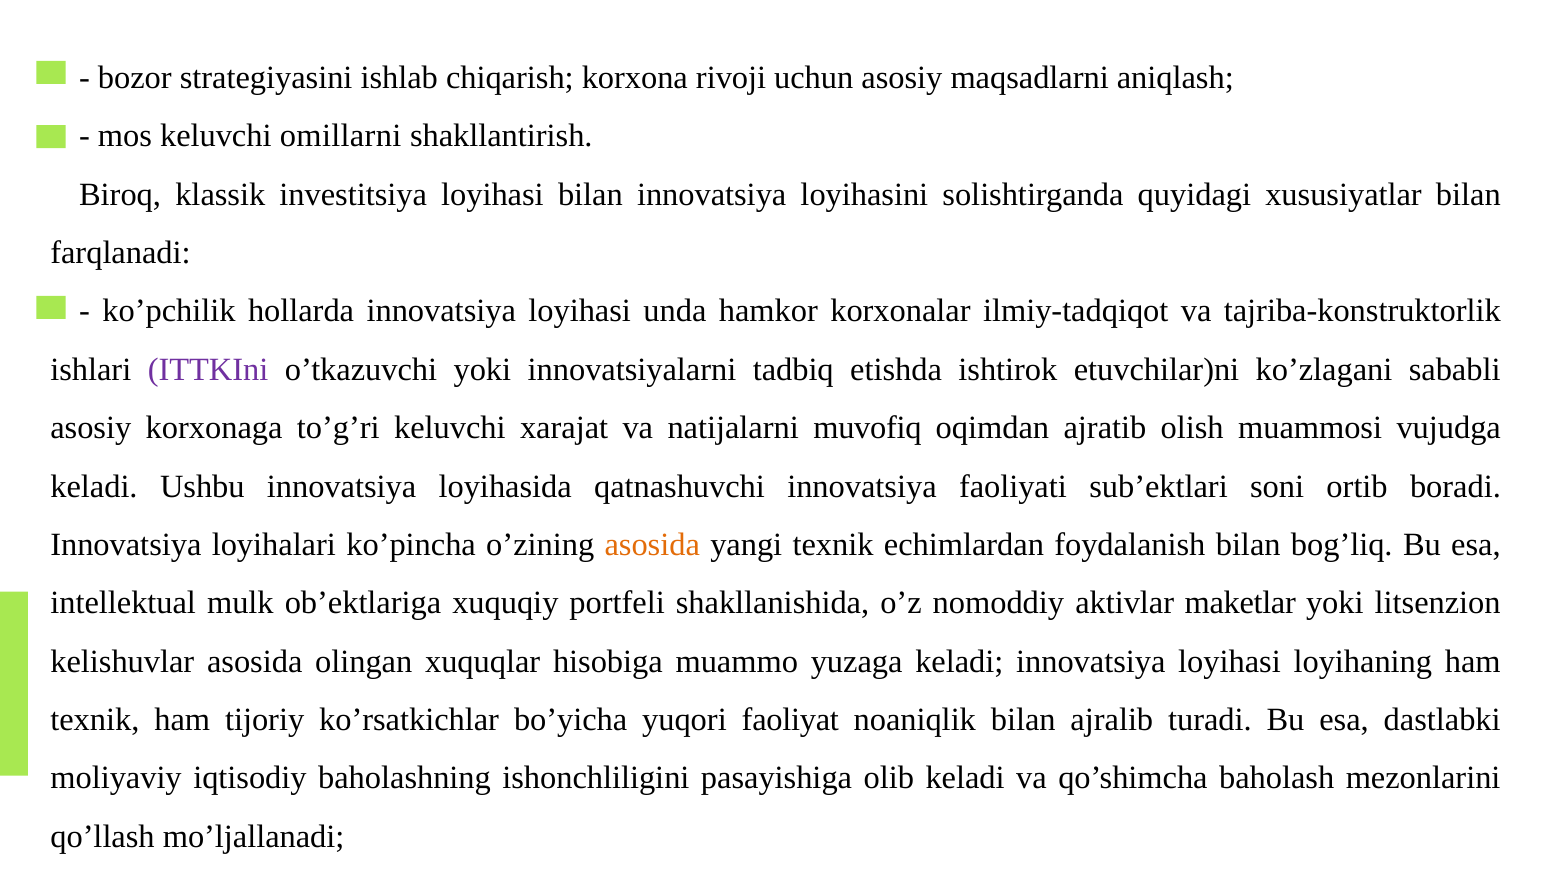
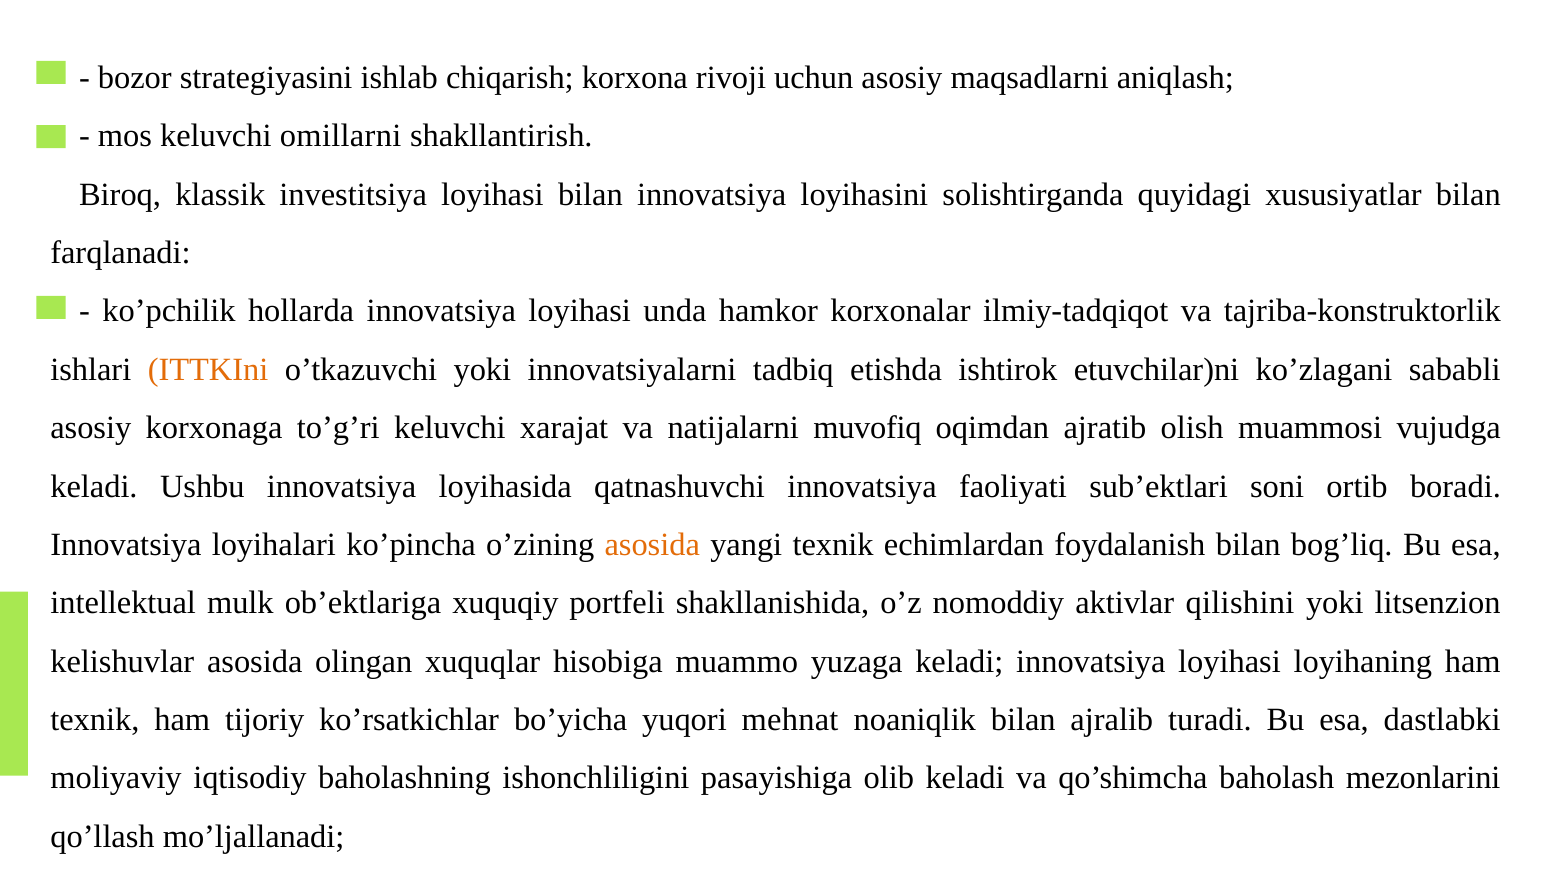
ITTKIni colour: purple -> orange (208, 370)
maketlar: maketlar -> qilishini (1240, 603)
faoliyat: faoliyat -> mehnat (790, 720)
